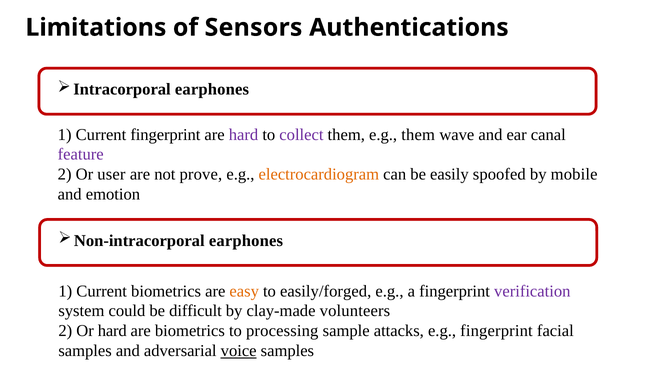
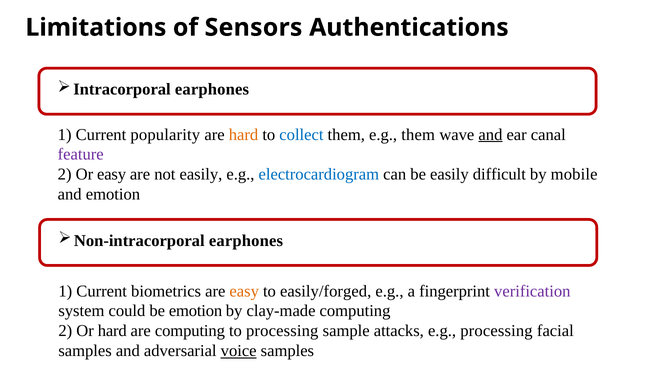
Current fingerprint: fingerprint -> popularity (165, 135)
hard colour: purple -> orange (244, 135)
collect colour: purple -> blue (301, 135)
and underline: none -> present (490, 135)
Or user: user -> easy (112, 174)
not prove: prove -> easily (201, 174)
electrocardiogram colour: orange -> blue (319, 174)
spoofed: spoofed -> difficult (499, 174)
be difficult: difficult -> emotion (196, 311)
clay-made volunteers: volunteers -> computing (355, 311)
are biometrics: biometrics -> computing (190, 331)
e.g fingerprint: fingerprint -> processing (496, 331)
